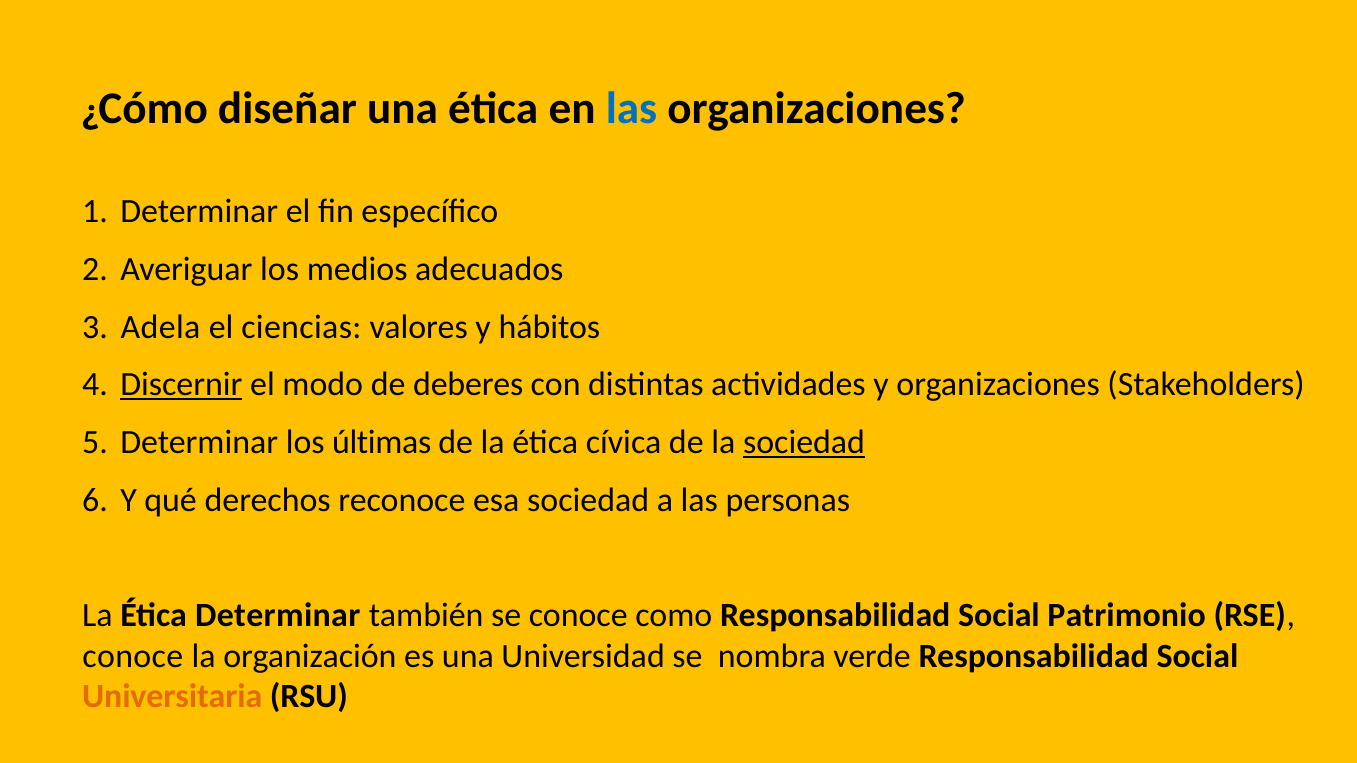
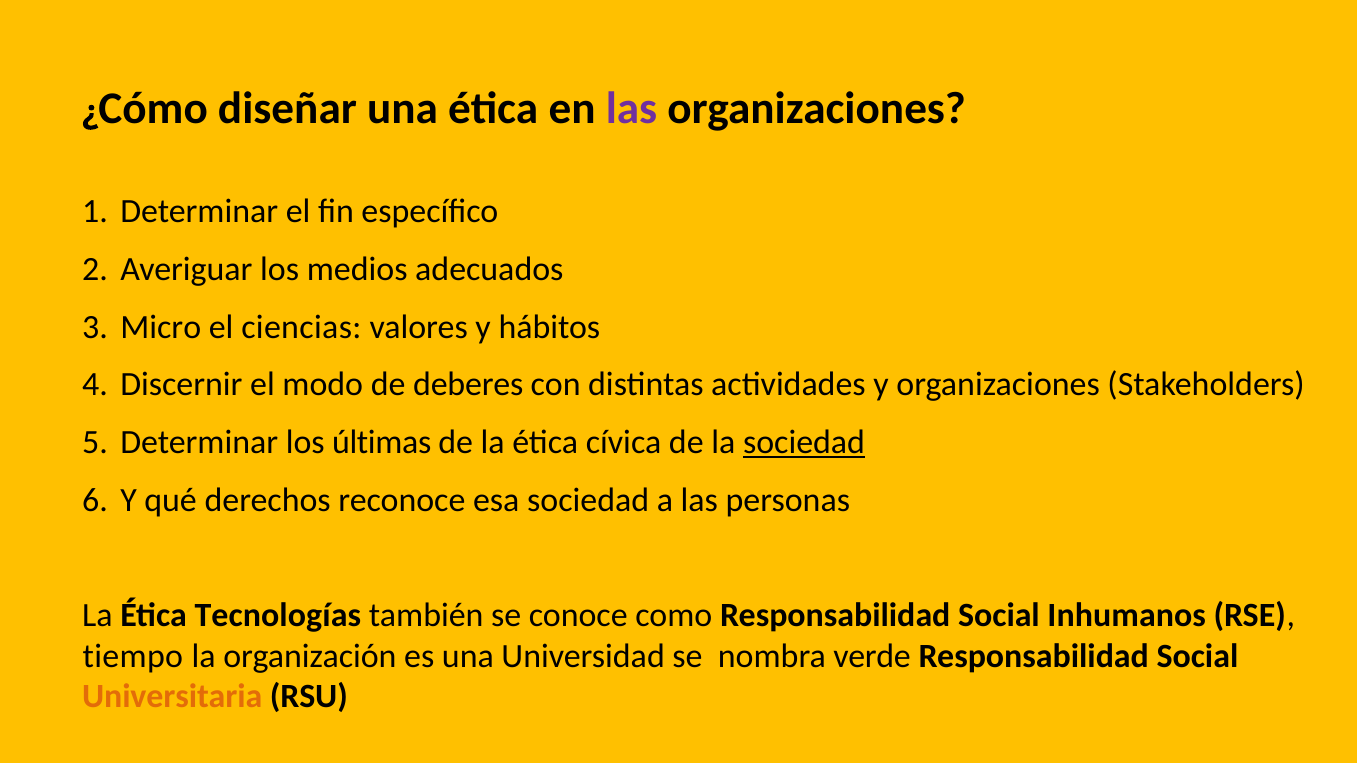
las colour: blue -> purple (632, 109)
Adela: Adela -> Micro (161, 327)
Discernir underline: present -> none (181, 385)
Ética Determinar: Determinar -> Tecnologías (278, 615)
Patrimonio: Patrimonio -> Inhumanos (1127, 615)
conoce: conoce -> tiempo (133, 656)
